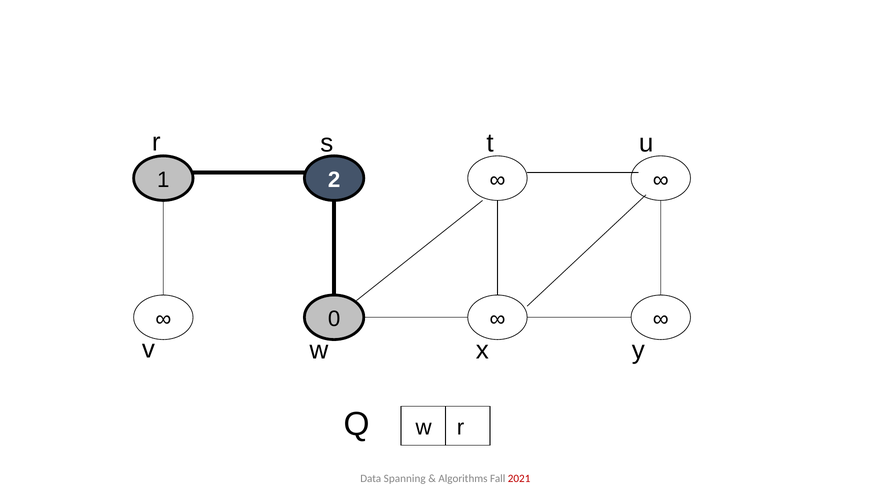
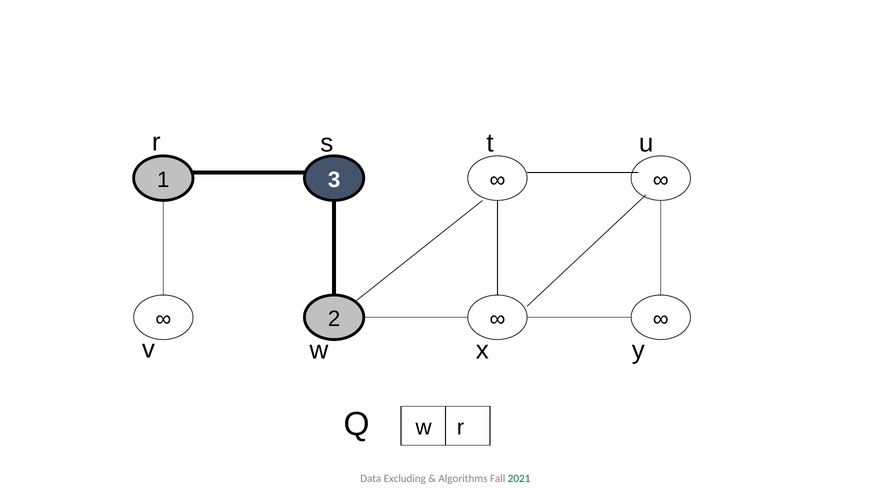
2: 2 -> 3 (334, 180)
0: 0 -> 2 (334, 319)
Spanning: Spanning -> Excluding (405, 479)
2021 colour: red -> green (519, 479)
